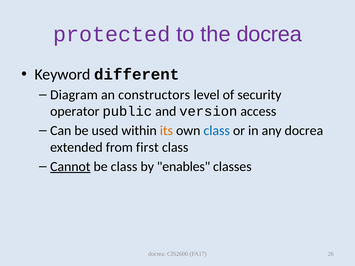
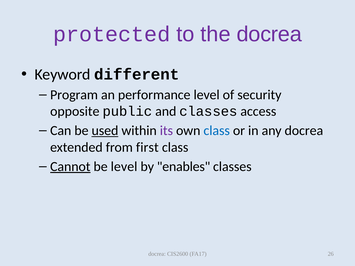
Diagram: Diagram -> Program (74, 95)
constructors: constructors -> performance (154, 95)
operator: operator -> opposite (75, 111)
and version: version -> classes (208, 111)
used underline: none -> present (105, 131)
its colour: orange -> purple (166, 131)
be class: class -> level (124, 167)
